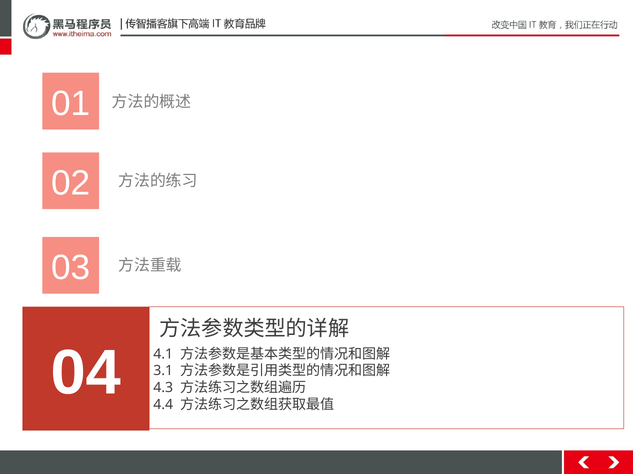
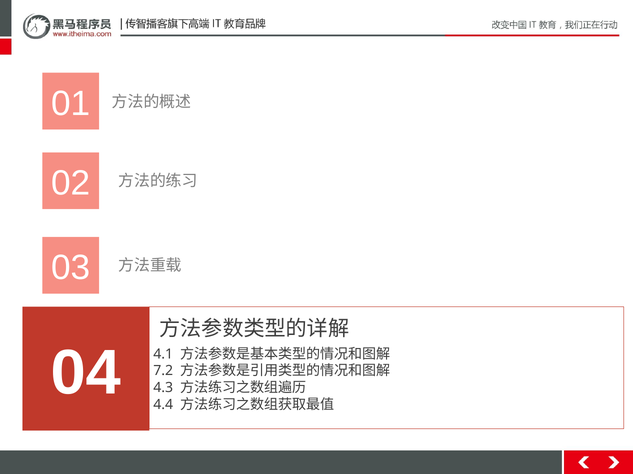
3.1: 3.1 -> 7.2 (163, 371)
